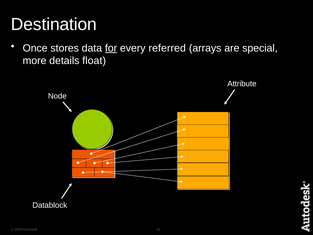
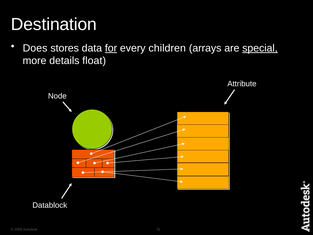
Once: Once -> Does (35, 48)
referred: referred -> children (167, 48)
special underline: none -> present (260, 48)
